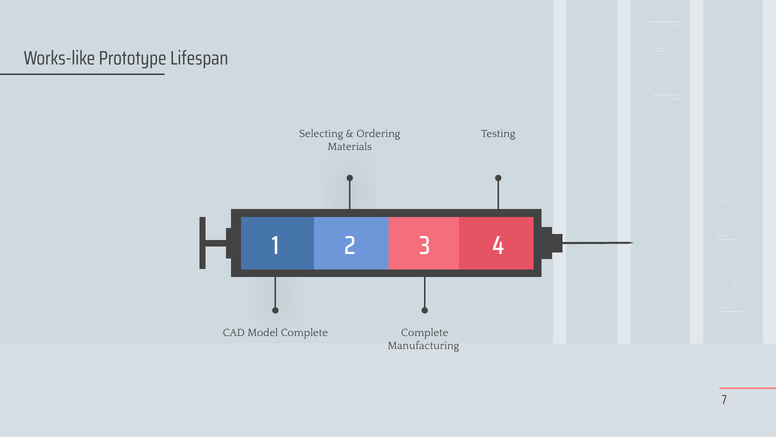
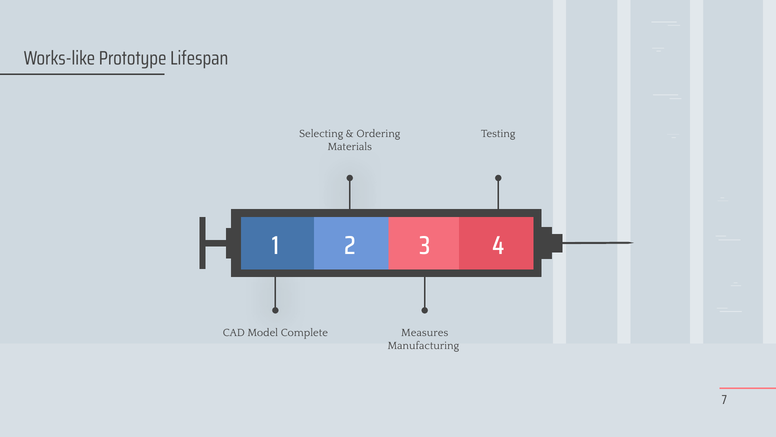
Complete: Complete -> Measures (425, 332)
